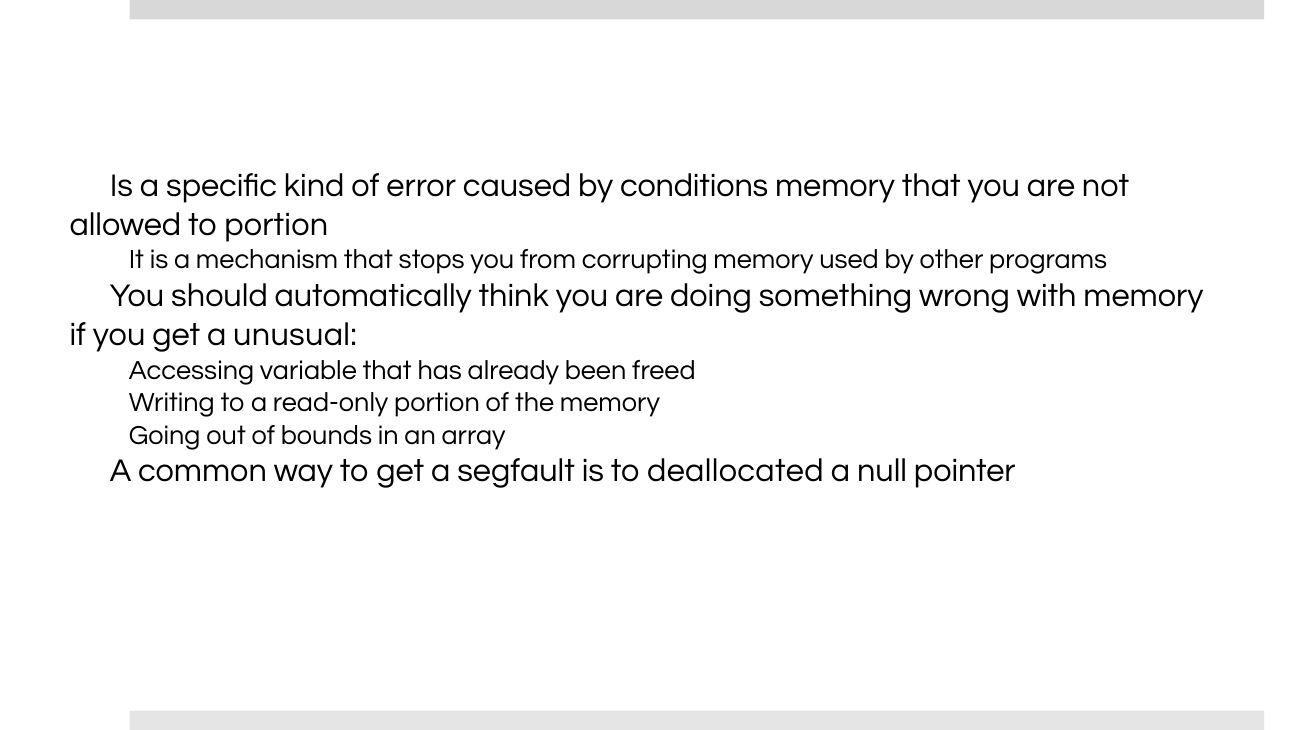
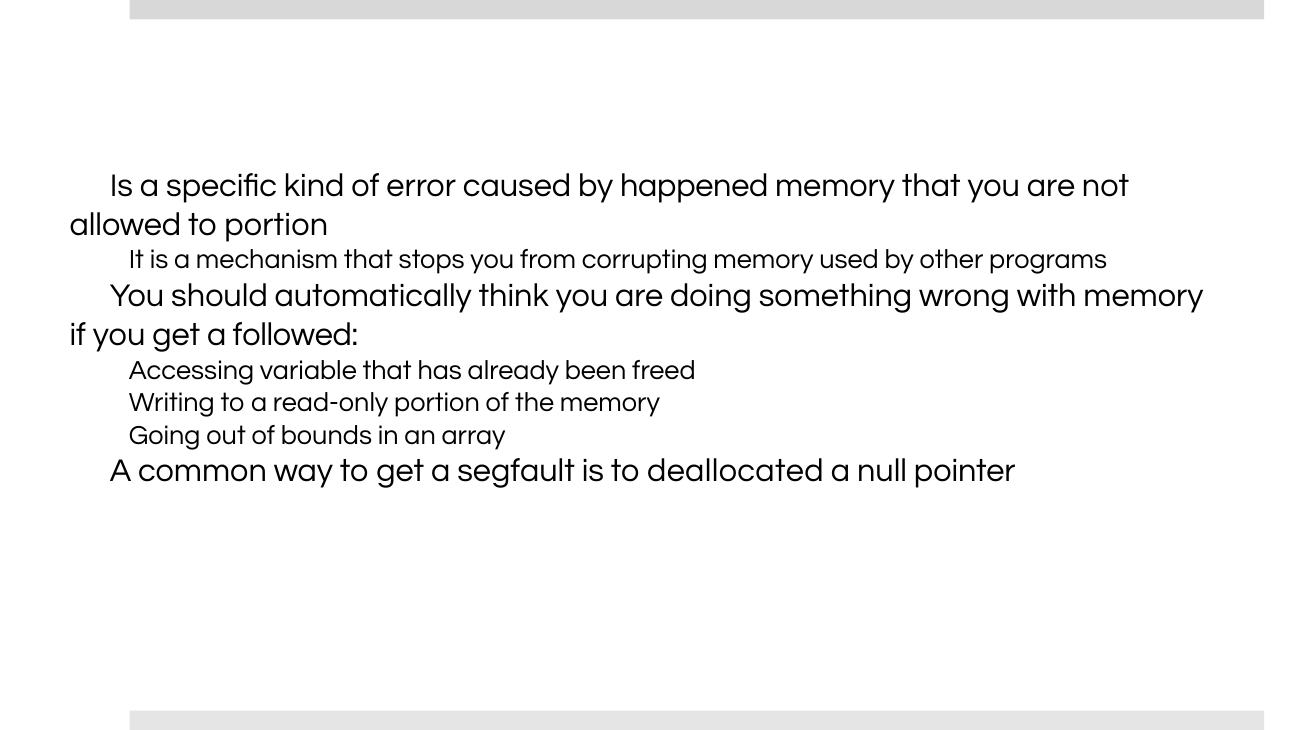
conditions: conditions -> happened (694, 186)
unusual: unusual -> followed (295, 335)
